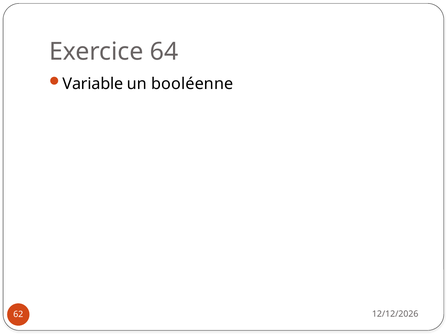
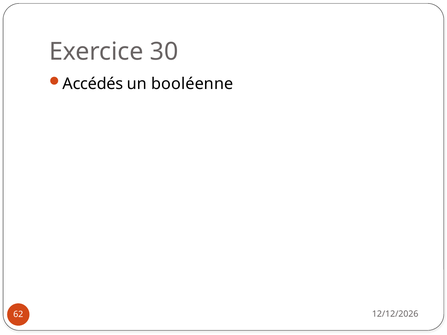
64: 64 -> 30 (164, 52)
Variable: Variable -> Accédés (93, 84)
